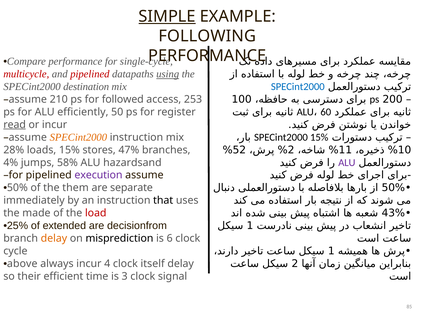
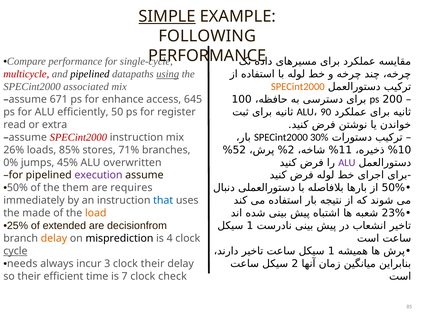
pipelined colour: red -> black (90, 74)
destination: destination -> associated (86, 87)
SPECint2000 colour: blue -> orange (298, 87)
210: 210 -> 671 (59, 99)
followed: followed -> enhance (123, 99)
253: 253 -> 645 (193, 99)
60: 60 -> 90 (326, 112)
read underline: present -> none (15, 125)
or incur: incur -> extra (55, 125)
SPECint2000 15%: 15% -> 30% (319, 137)
SPECint2000 colour: orange -> red (78, 137)
28%: 28% -> 26% (14, 150)
loads 15%: 15% -> 85% (69, 150)
47%: 47% -> 71% (129, 150)
4%: 4% -> 0% (11, 163)
58%: 58% -> 45% (67, 163)
hazardsand: hazardsand -> overwritten (132, 163)
separate: separate -> requires (131, 188)
that colour: black -> blue (163, 201)
43%: 43% -> 23% (393, 213)
load colour: red -> orange (96, 213)
6: 6 -> 4 (170, 239)
cycle underline: none -> present (15, 251)
above: above -> needs (22, 264)
4: 4 -> 3 (107, 264)
clock itself: itself -> their (153, 264)
3: 3 -> 7 (125, 277)
signal: signal -> check (172, 277)
